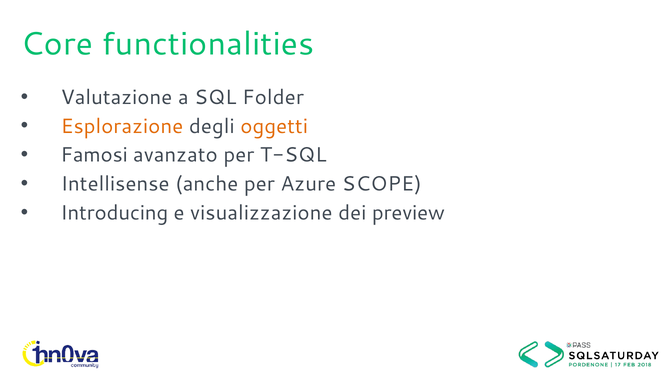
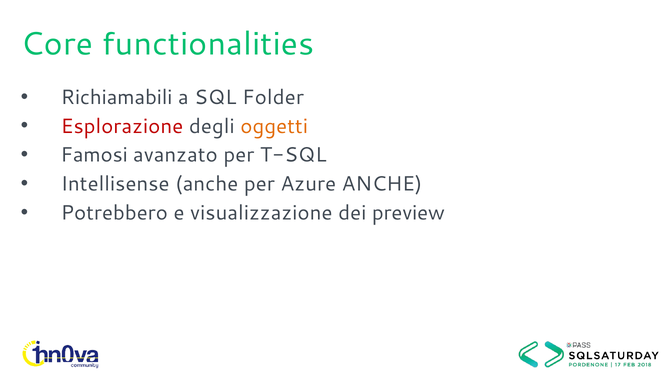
Valutazione: Valutazione -> Richiamabili (117, 97)
Esplorazione colour: orange -> red (122, 126)
Azure SCOPE: SCOPE -> ANCHE (382, 184)
Introducing: Introducing -> Potrebbero (114, 213)
